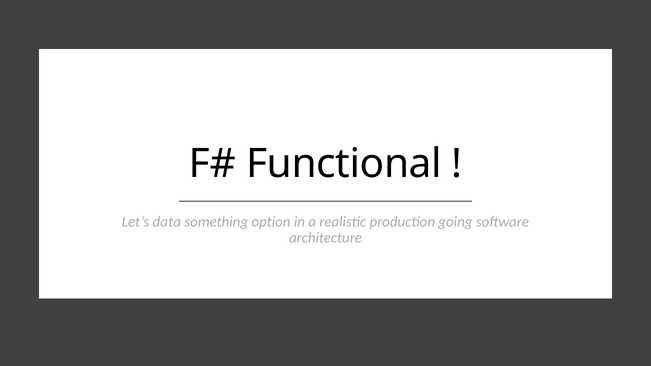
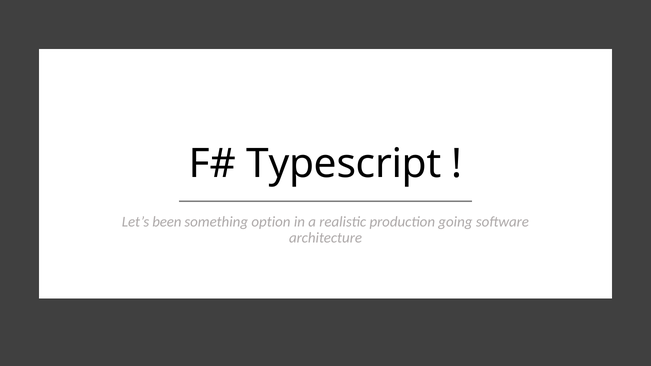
Functional: Functional -> Typescript (344, 164)
data: data -> been (167, 222)
